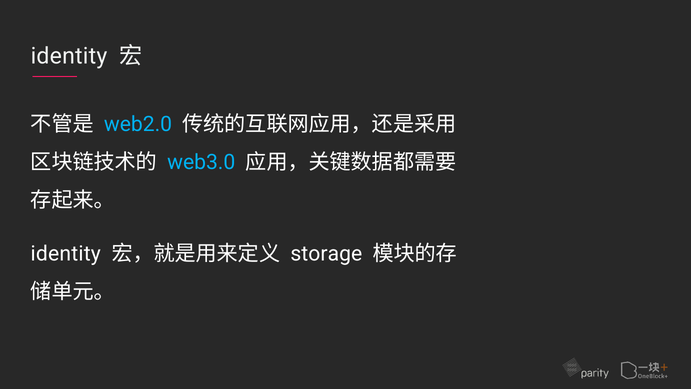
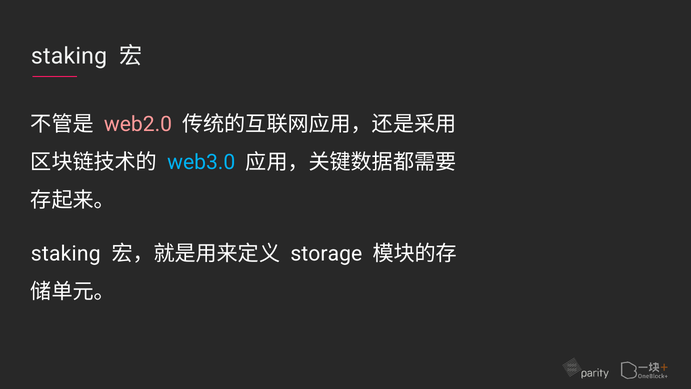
identity: identity -> staking (69, 56)
web2.0 colour: light blue -> pink (138, 124)
identity: identity -> staking (66, 254)
